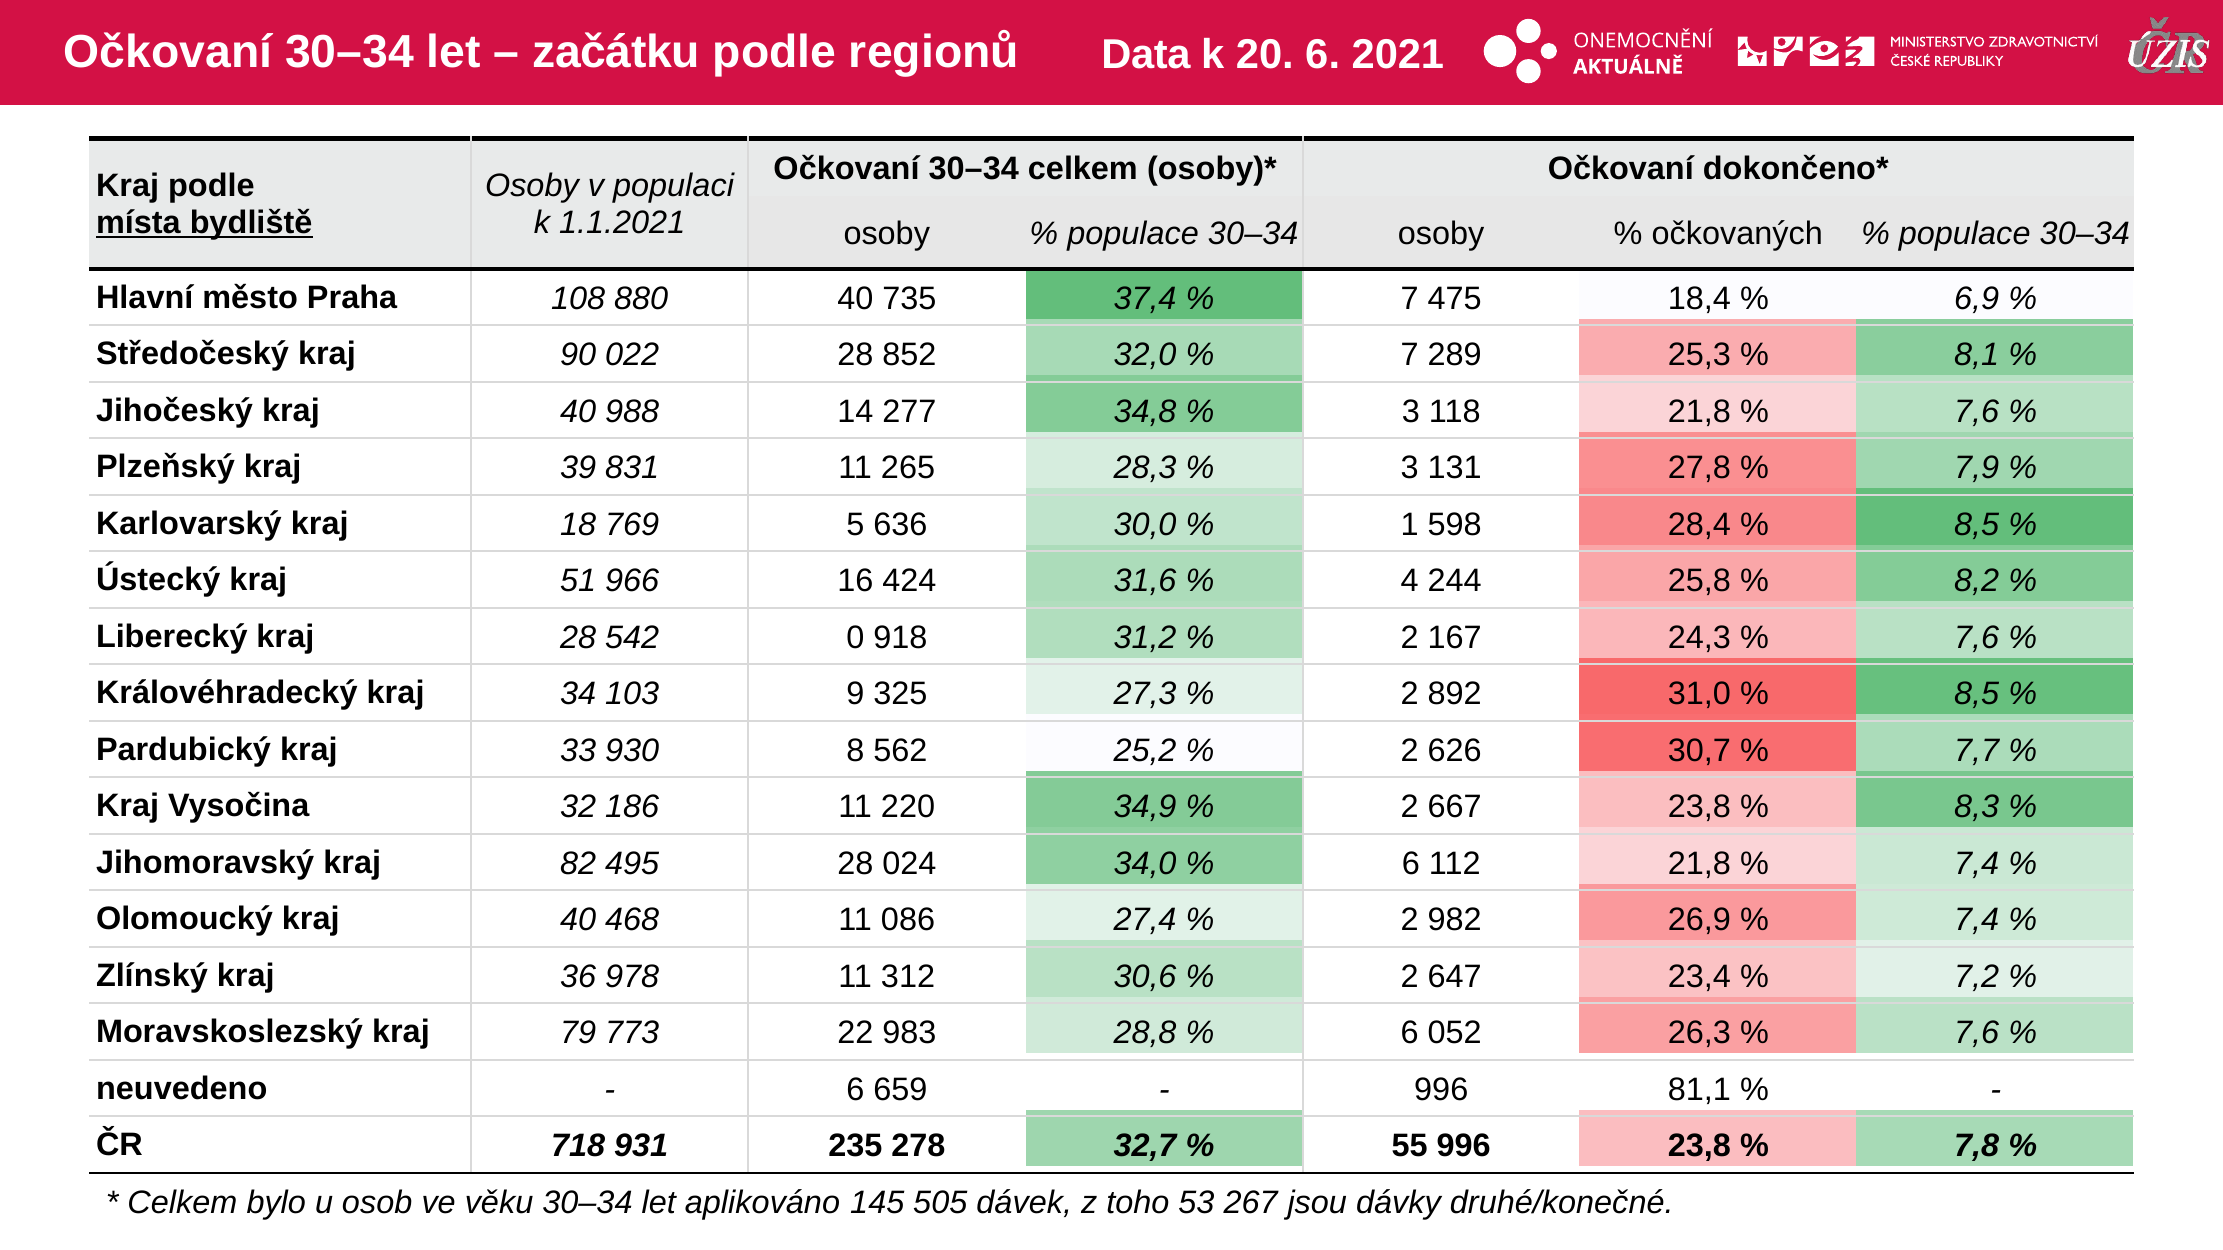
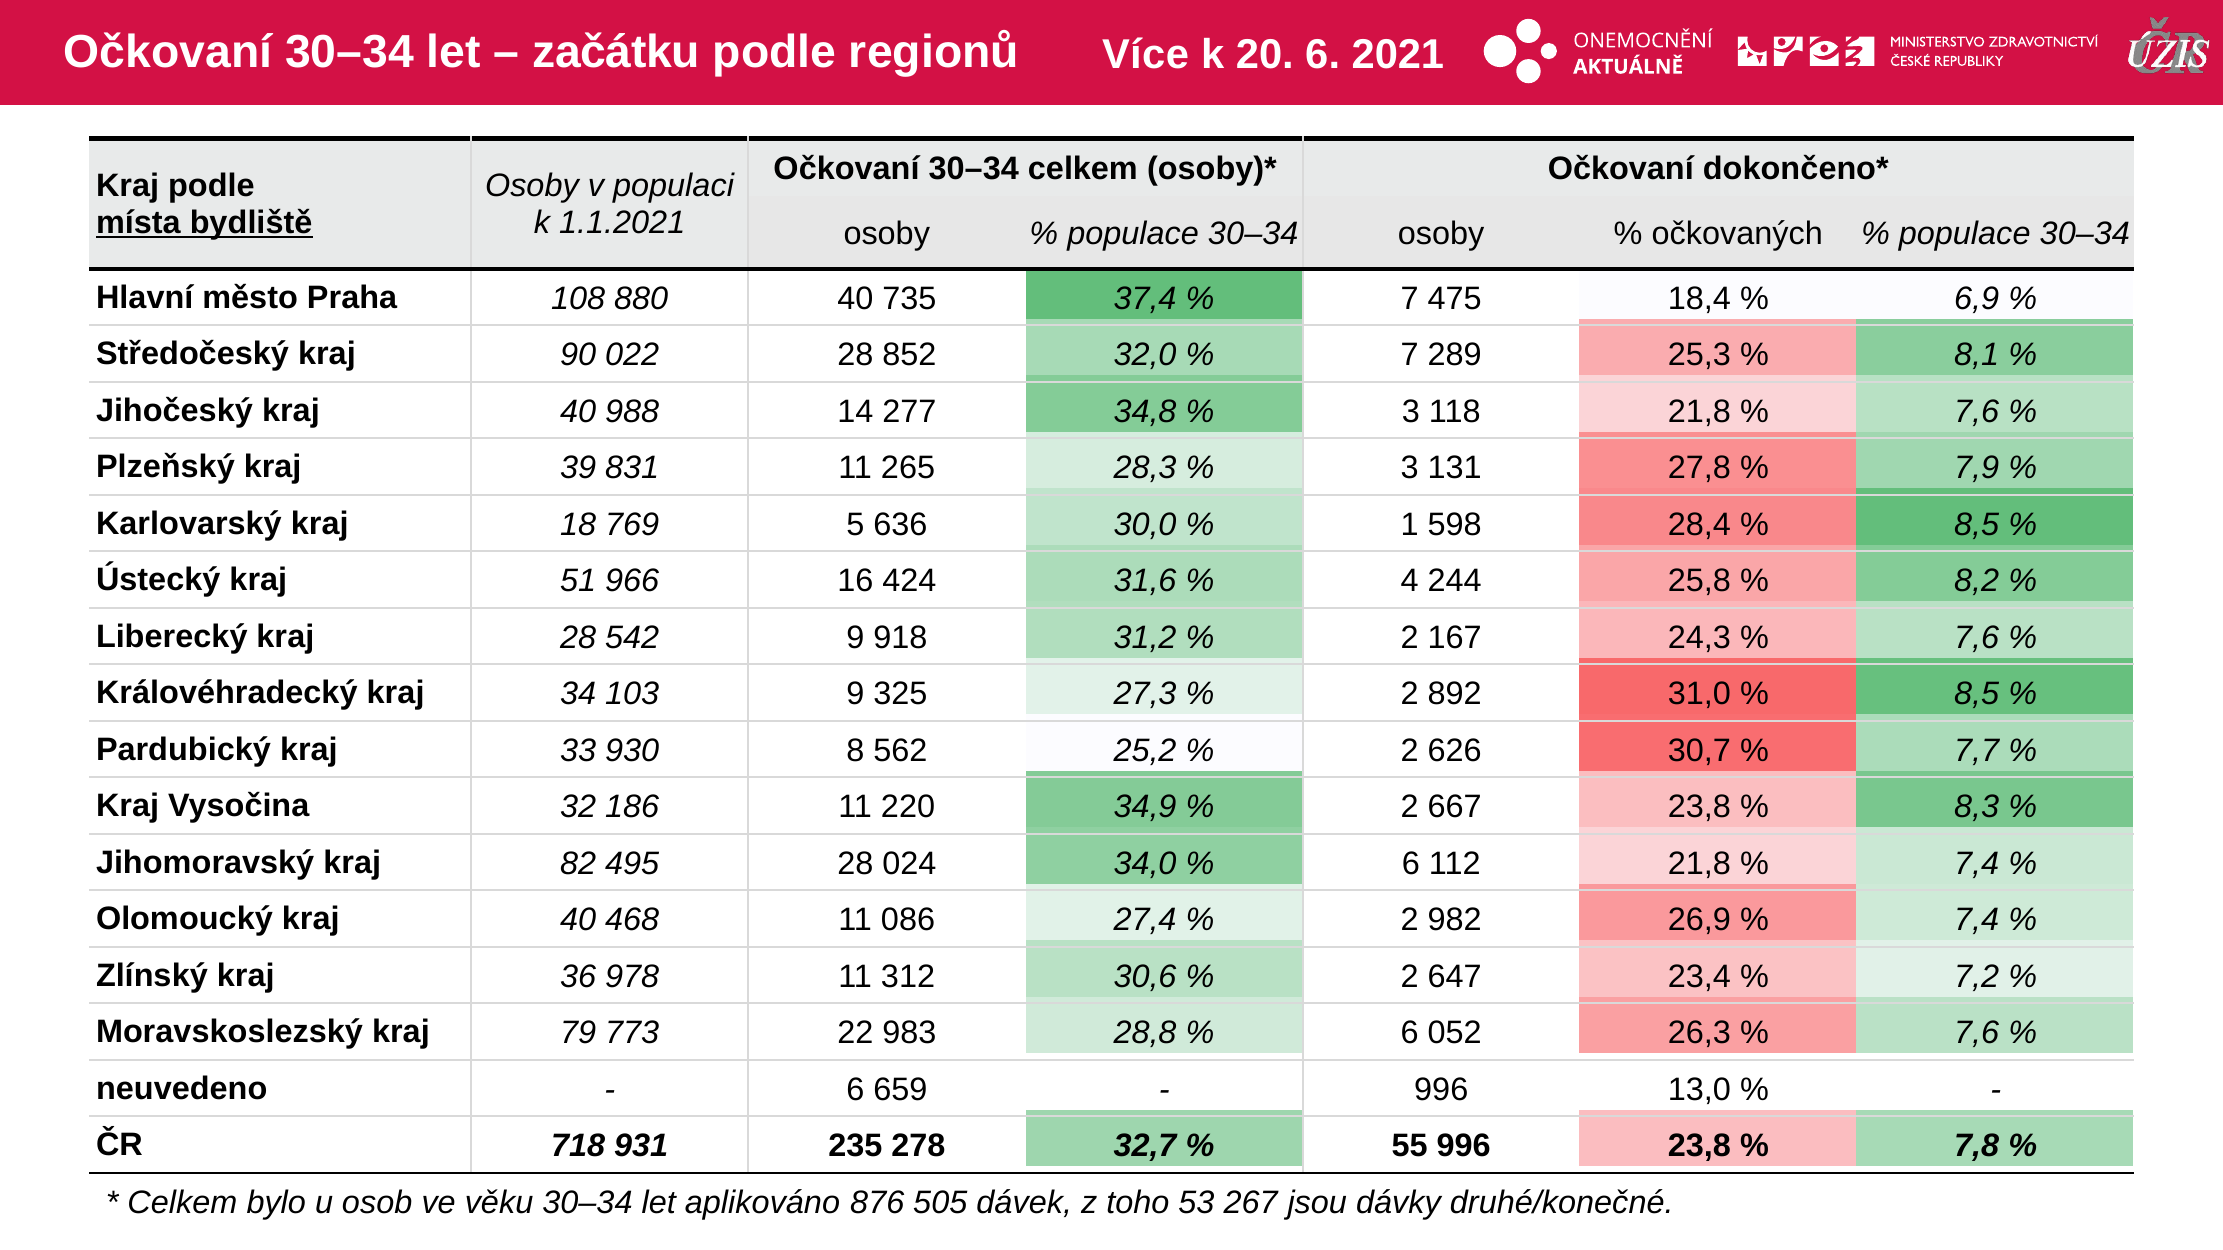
Data: Data -> Více (1145, 55)
542 0: 0 -> 9 (855, 638)
81,1: 81,1 -> 13,0 (1699, 1090)
145: 145 -> 876 (877, 1203)
